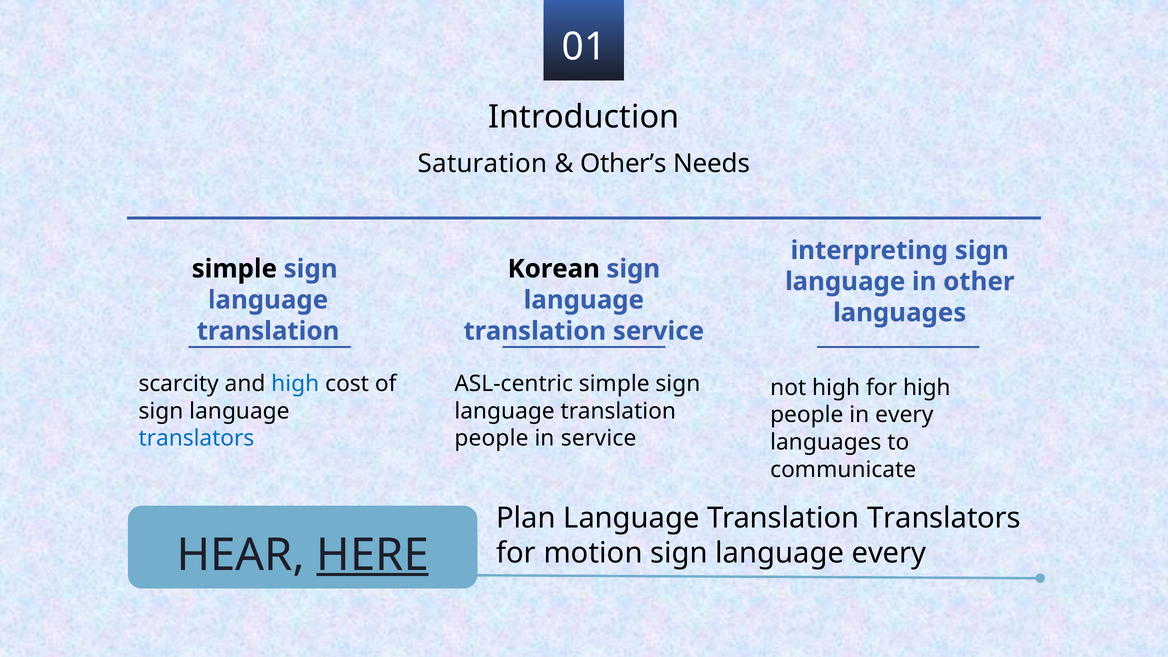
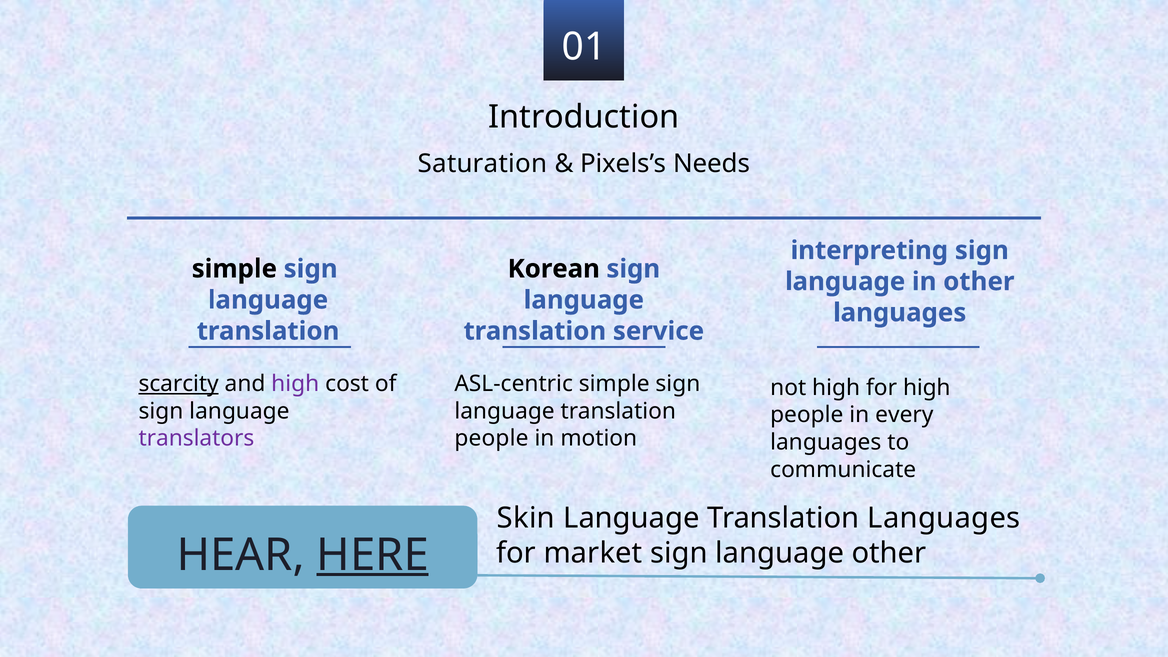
Other’s: Other’s -> Pixels’s (623, 164)
scarcity underline: none -> present (179, 384)
high colour: blue -> purple (295, 384)
translators colour: blue -> purple (196, 438)
in service: service -> motion (599, 438)
Plan: Plan -> Skin (526, 518)
Translation Translators: Translators -> Languages (944, 518)
motion: motion -> market (593, 553)
language every: every -> other (889, 553)
